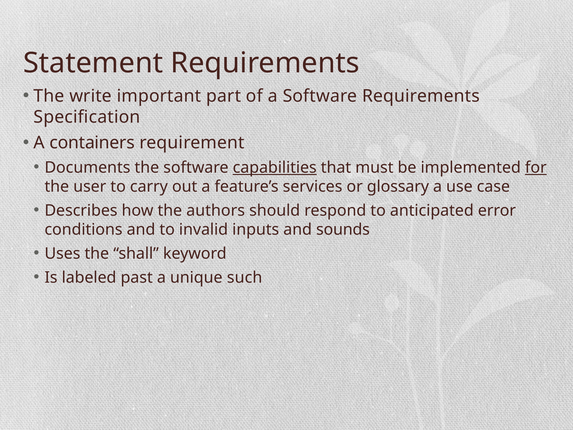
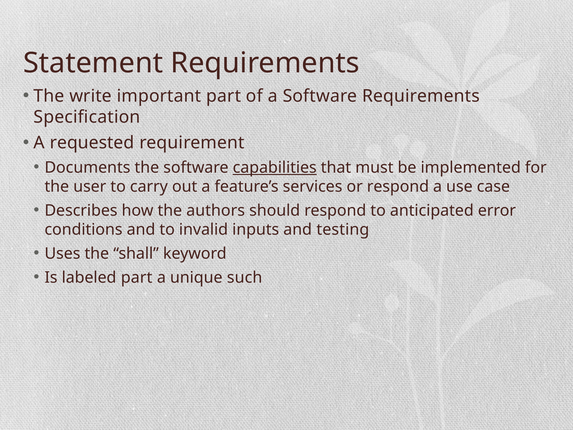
containers: containers -> requested (92, 143)
for underline: present -> none (536, 167)
or glossary: glossary -> respond (398, 187)
sounds: sounds -> testing (343, 230)
labeled past: past -> part (137, 277)
